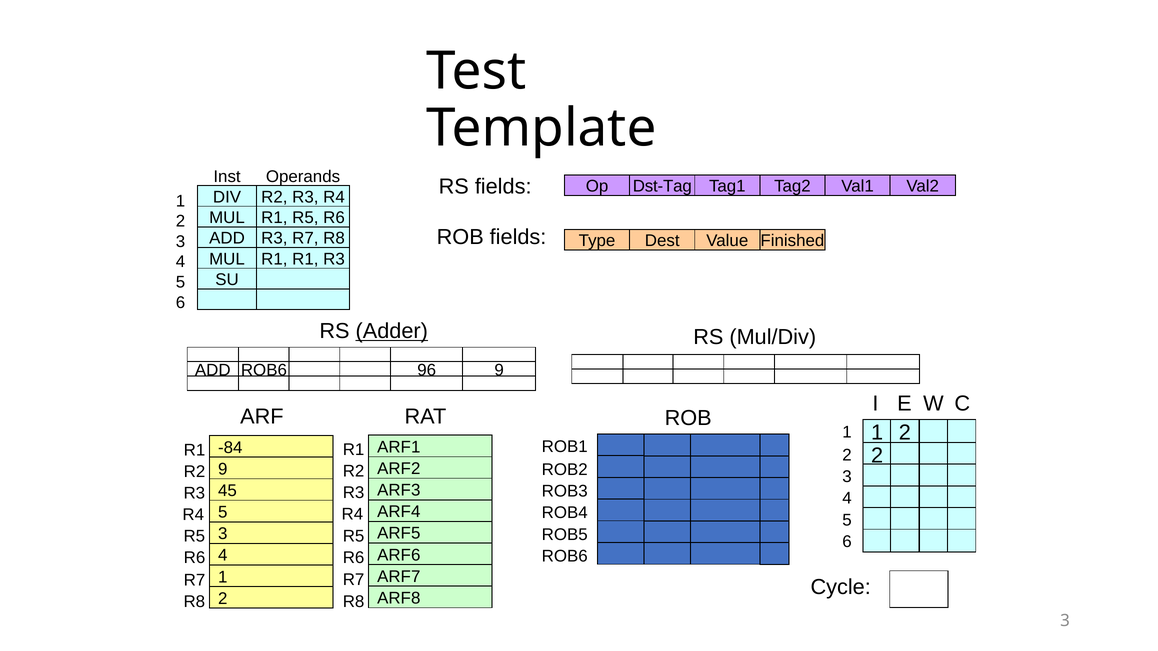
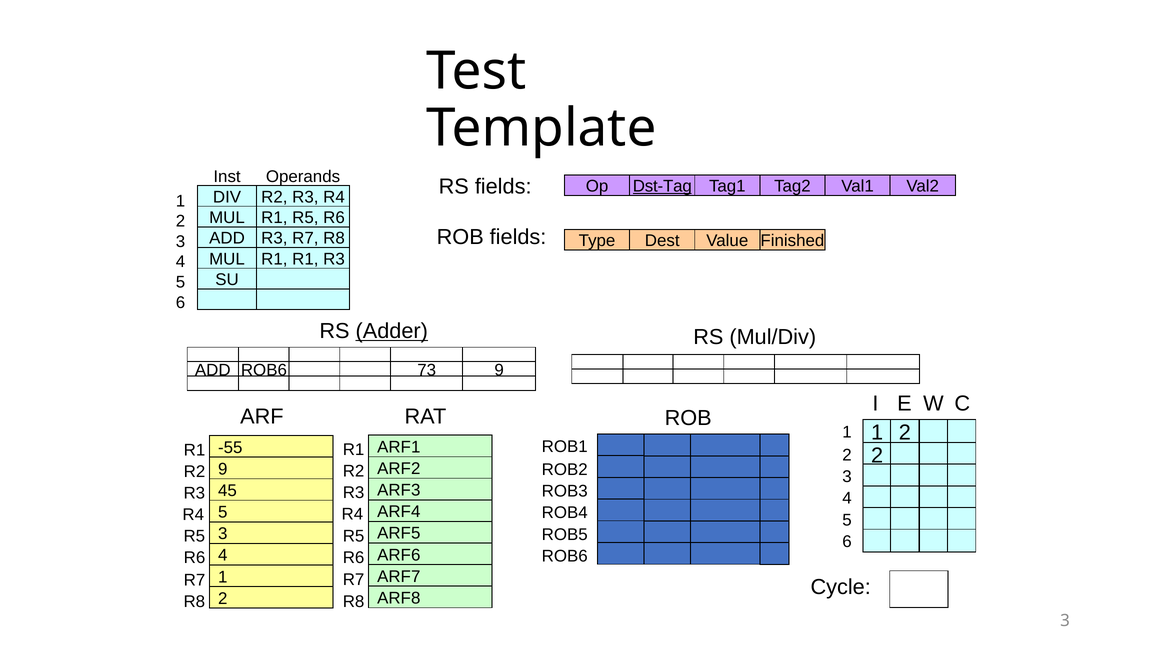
Dst-Tag underline: none -> present (662, 187)
96: 96 -> 73 (427, 370)
-84: -84 -> -55 (230, 448)
